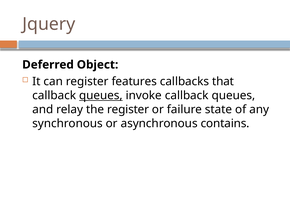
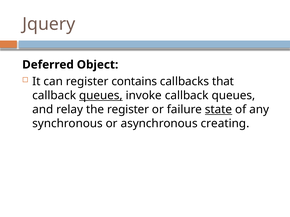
features: features -> contains (134, 82)
state underline: none -> present (219, 110)
contains: contains -> creating (225, 124)
